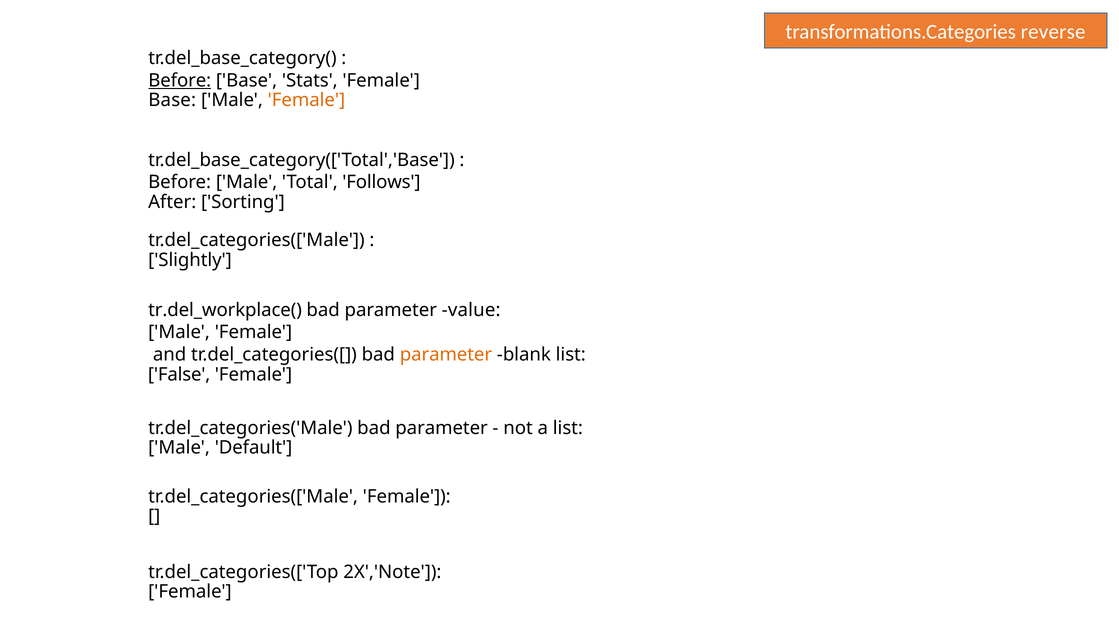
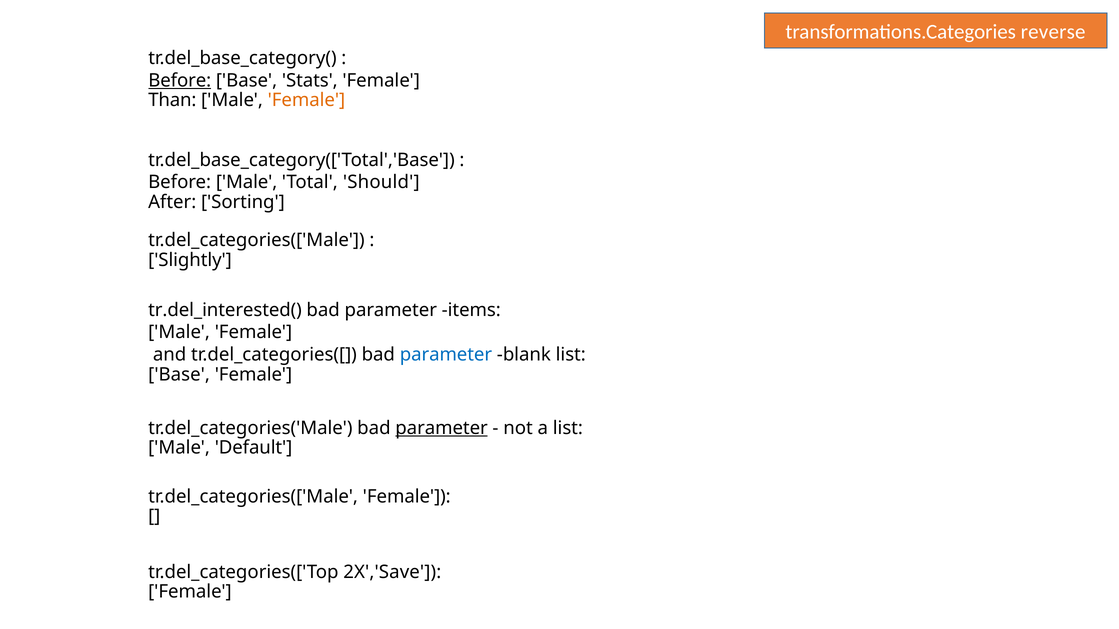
Base: Base -> Than (172, 100)
Follows: Follows -> Should (381, 182)
tr.del_workplace(: tr.del_workplace( -> tr.del_interested( (225, 310)
value: value -> items (471, 310)
parameter colour: orange -> blue (446, 355)
False: False -> Base (179, 375)
parameter underline: none -> present (442, 428)
2X','Note: 2X','Note -> 2X','Save (392, 572)
